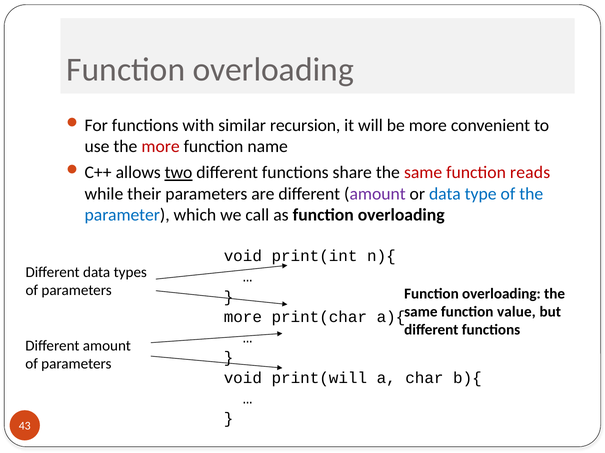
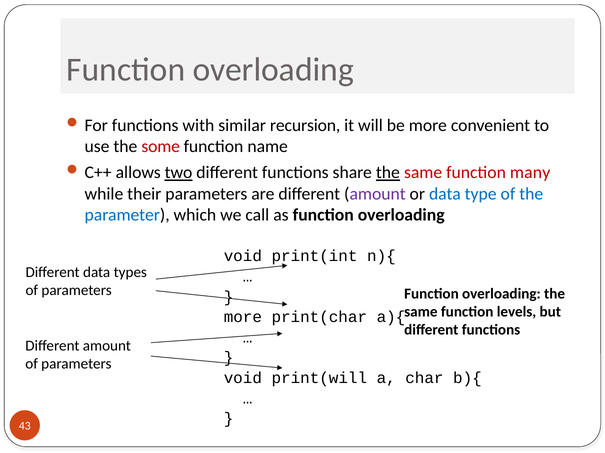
the more: more -> some (161, 147)
the underline: none -> present (388, 173)
reads: reads -> many (530, 173)
value: value -> levels (516, 312)
